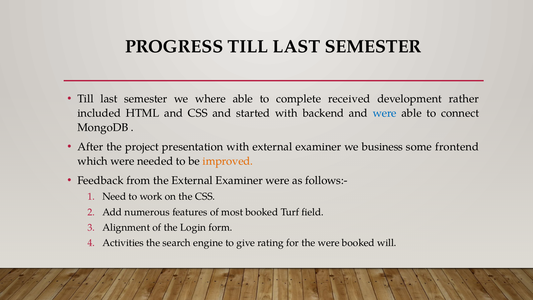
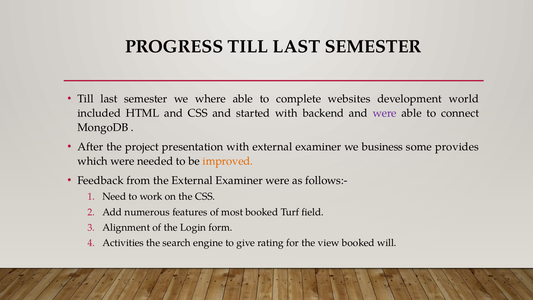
received: received -> websites (349, 99)
rather: rather -> world (464, 99)
were colour: blue -> purple (385, 113)
frontend: frontend -> provides (457, 147)
the were: were -> view (329, 243)
